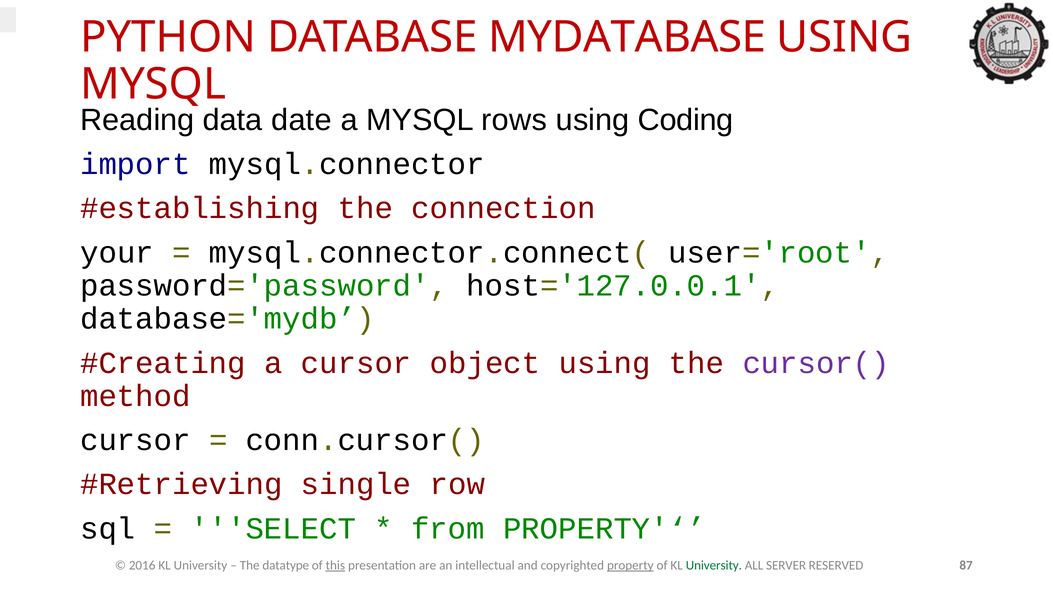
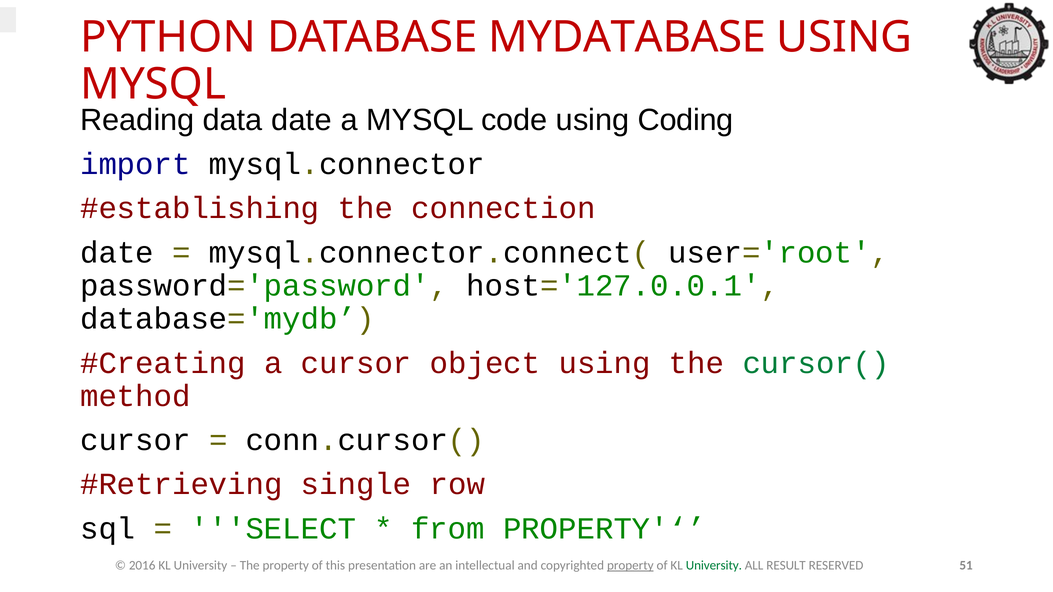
rows: rows -> code (514, 120)
your: your -> date (117, 253)
cursor( colour: purple -> green (816, 363)
The datatype: datatype -> property (286, 566)
this underline: present -> none (335, 566)
SERVER: SERVER -> RESULT (786, 566)
87: 87 -> 51 (966, 566)
